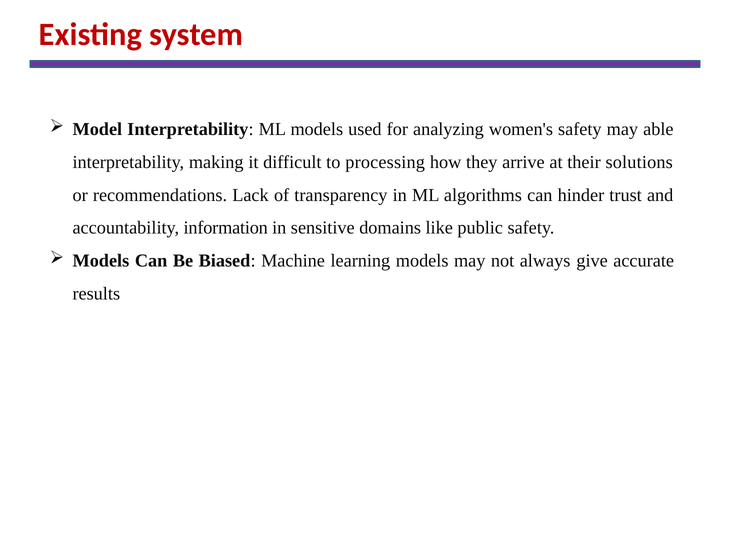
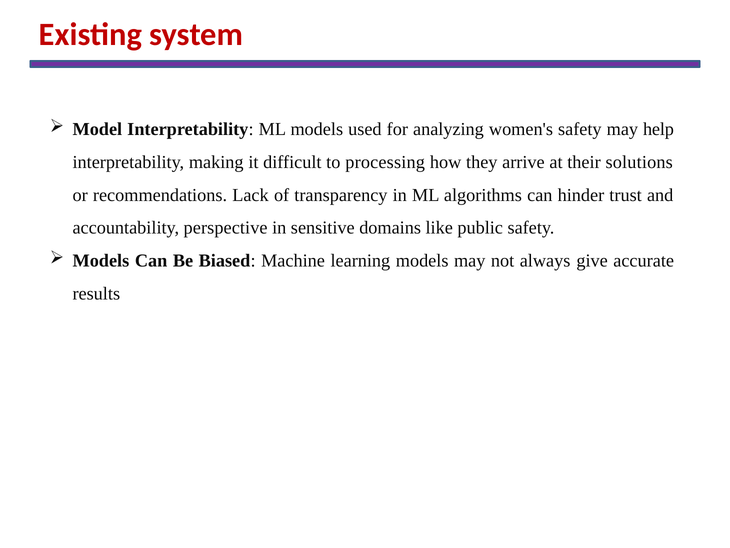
able: able -> help (658, 129)
information: information -> perspective (226, 228)
